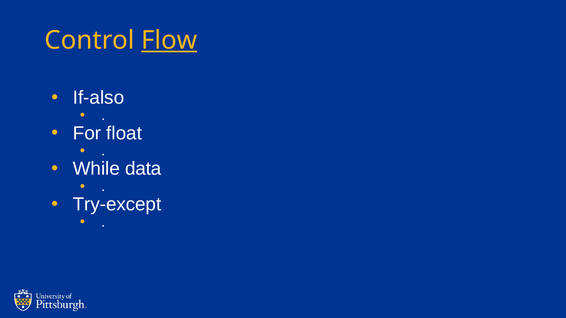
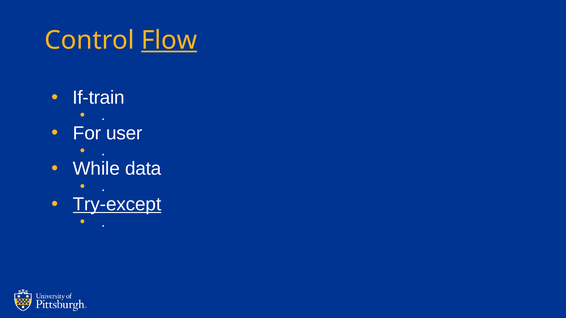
If-also: If-also -> If-train (99, 98)
float: float -> user (124, 133)
Try-except underline: none -> present (117, 205)
